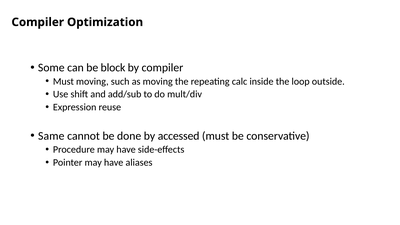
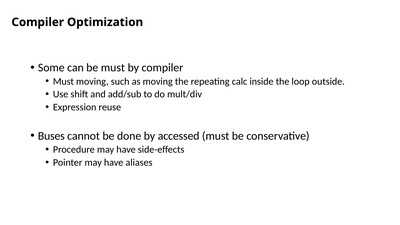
be block: block -> must (113, 68)
Same: Same -> Buses (51, 136)
